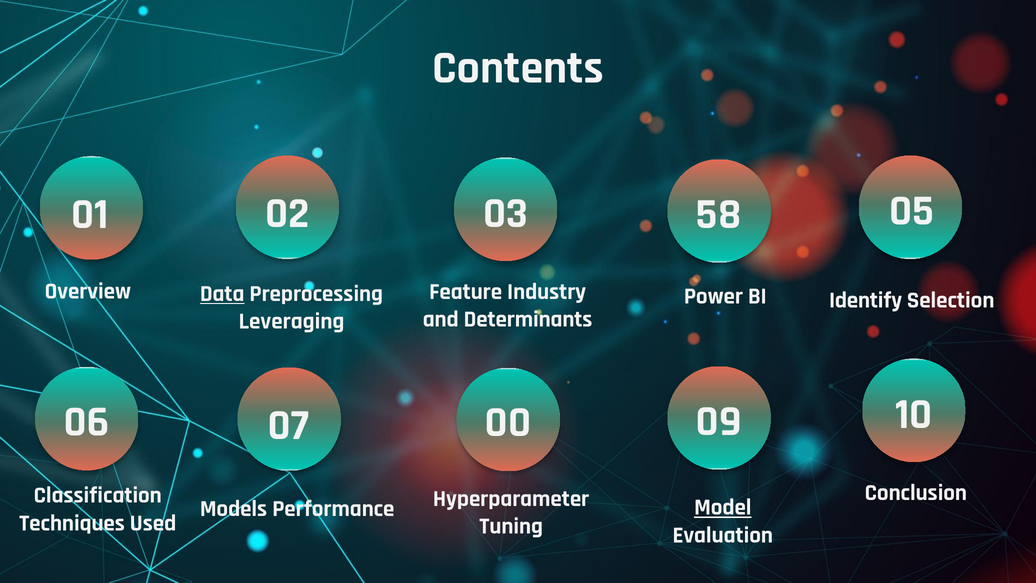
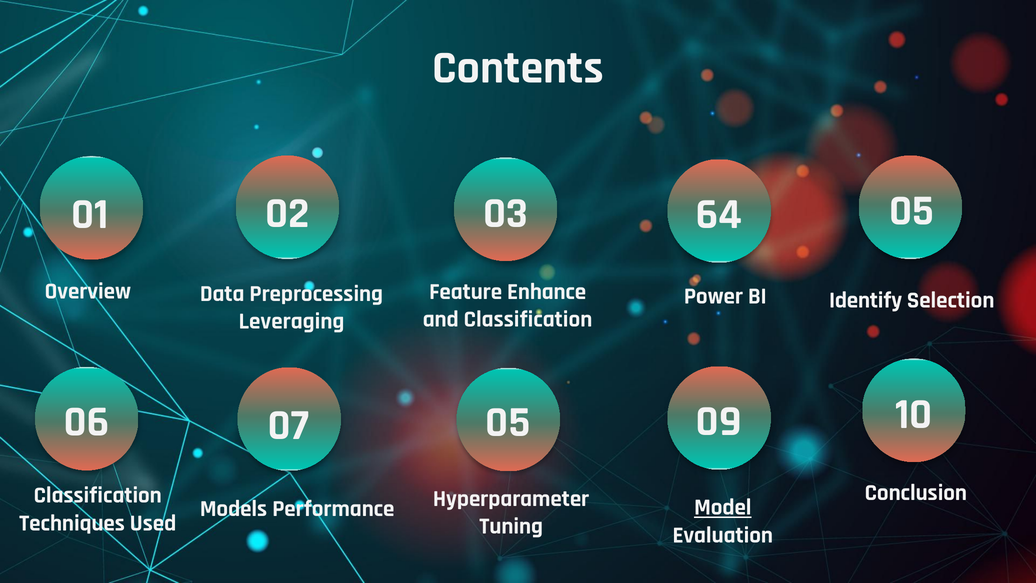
58: 58 -> 64 (719, 214)
Industry: Industry -> Enhance (547, 291)
Data underline: present -> none (222, 294)
and Determinants: Determinants -> Classification (528, 319)
07 00: 00 -> 05 (508, 422)
